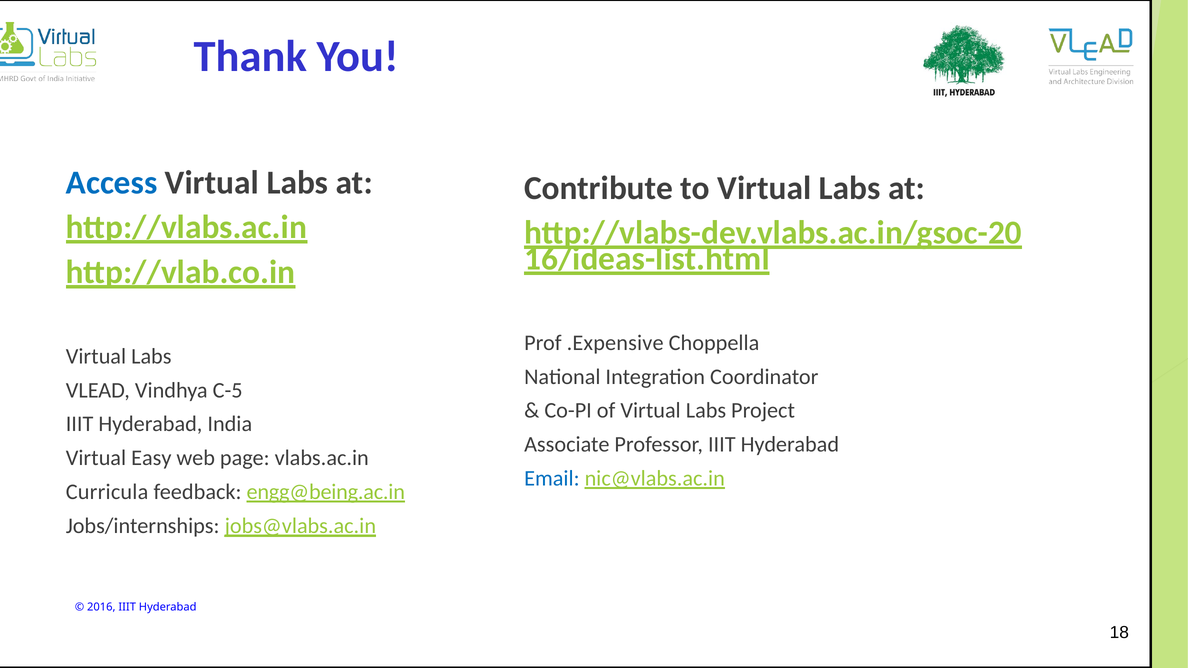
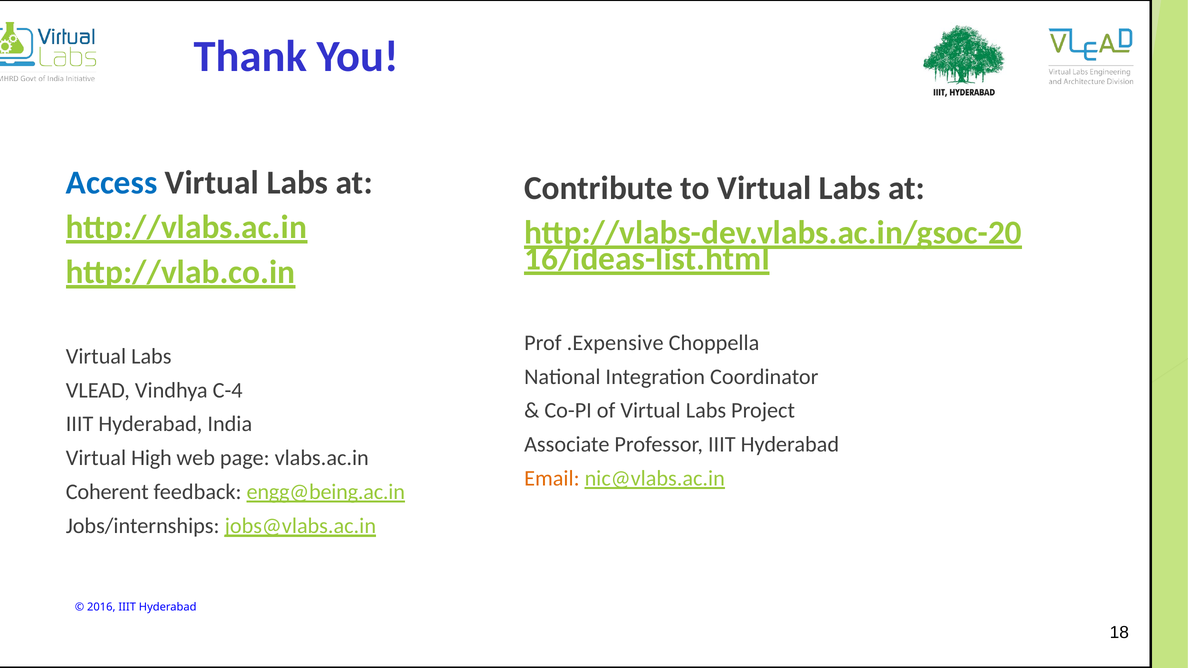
C-5: C-5 -> C-4 (228, 390)
Easy: Easy -> High (151, 458)
Email colour: blue -> orange (552, 479)
Curricula: Curricula -> Coherent (107, 492)
